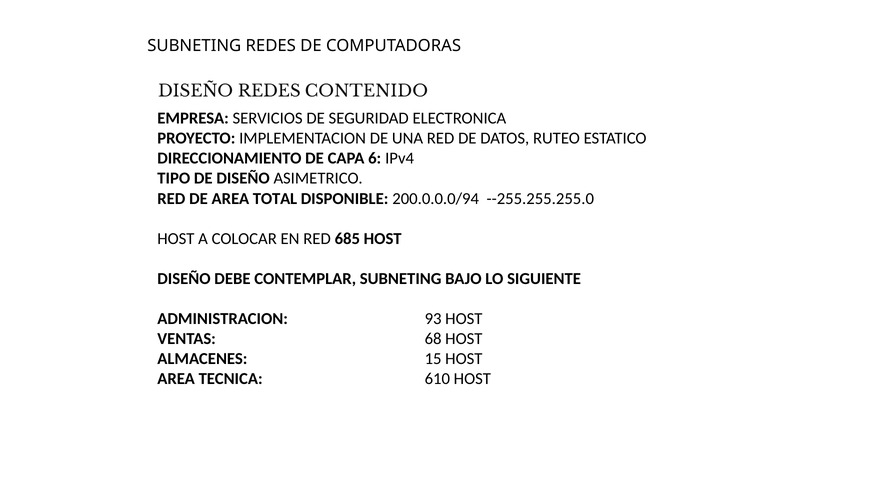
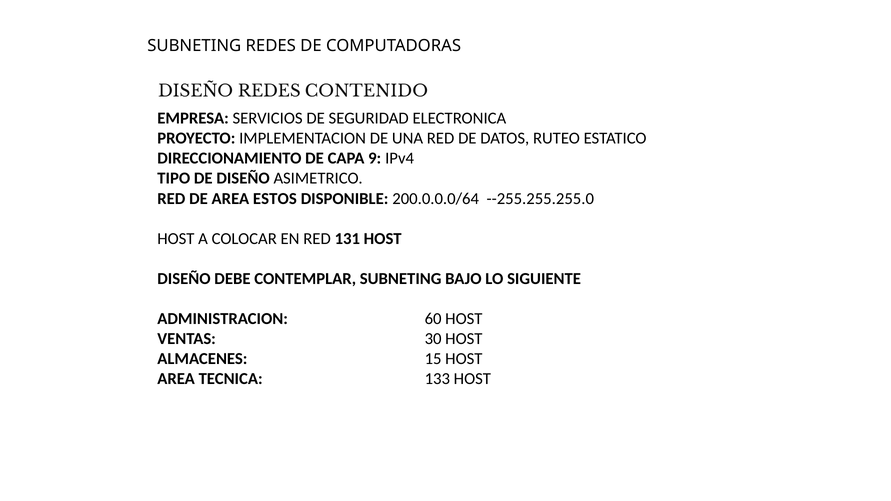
6: 6 -> 9 (375, 158)
TOTAL: TOTAL -> ESTOS (275, 199)
200.0.0.0/94: 200.0.0.0/94 -> 200.0.0.0/64 (436, 199)
685: 685 -> 131 (347, 239)
93: 93 -> 60 (433, 319)
68: 68 -> 30 (433, 339)
610: 610 -> 133 (437, 379)
